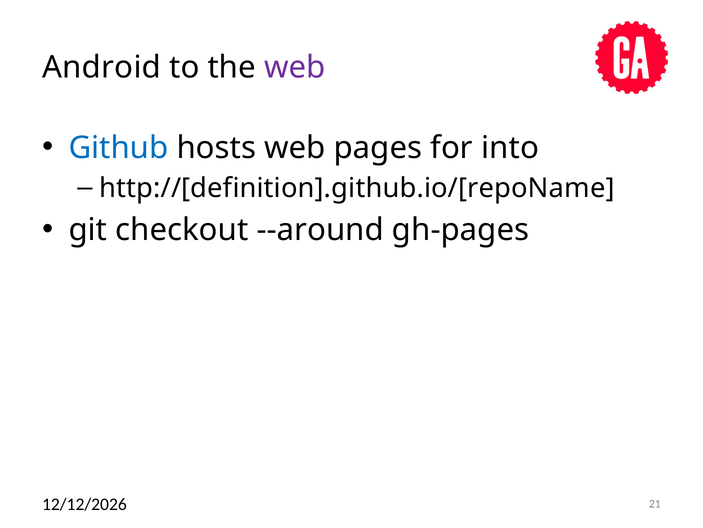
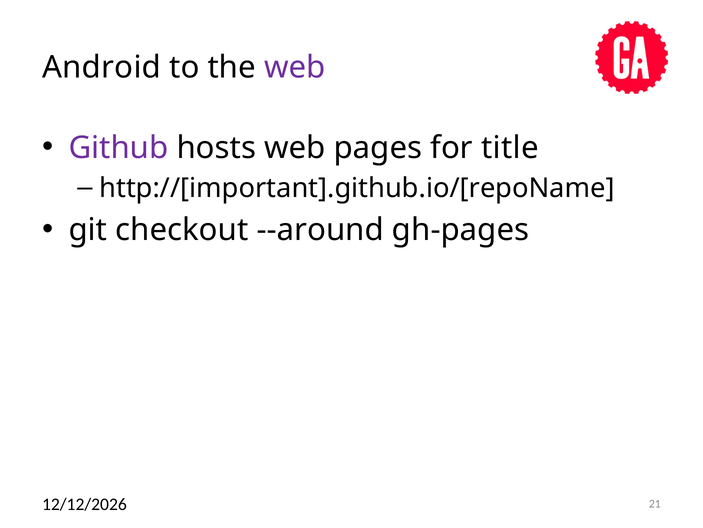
Github colour: blue -> purple (119, 147)
into: into -> title (510, 147)
http://[definition].github.io/[repoName: http://[definition].github.io/[repoName -> http://[important].github.io/[repoName (357, 188)
